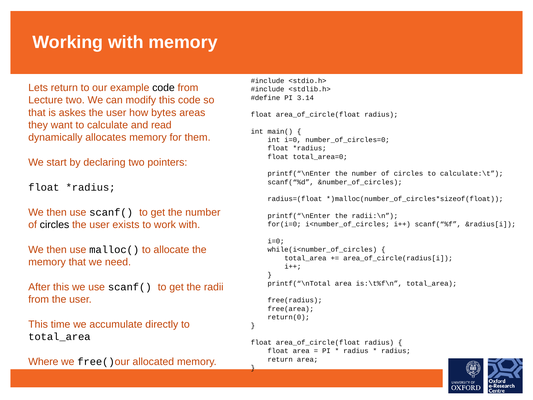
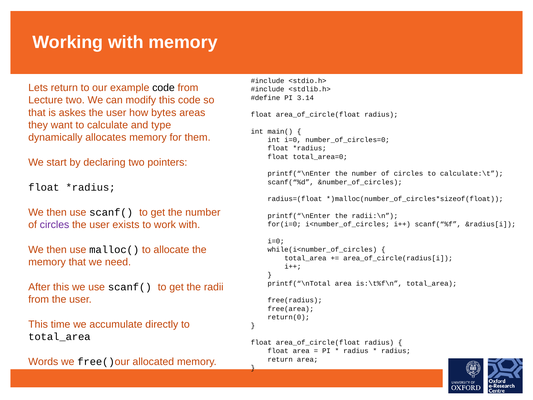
read: read -> type (161, 125)
circles colour: black -> purple (55, 225)
Where: Where -> Words (43, 361)
